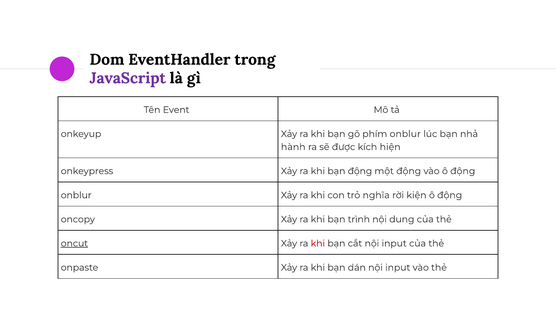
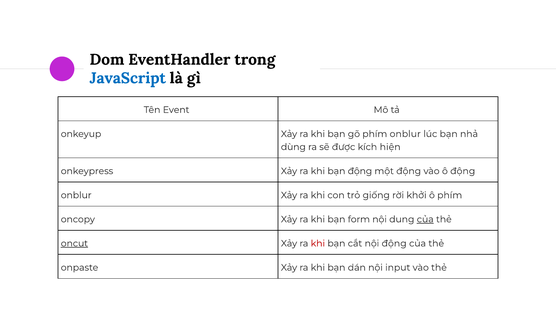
JavaScript colour: purple -> blue (128, 78)
hành: hành -> dùng (293, 147)
nghĩa: nghĩa -> giống (376, 195)
kiện: kiện -> khởi (417, 195)
động: động -> phím (450, 195)
trình: trình -> form (359, 219)
của underline: none -> present (425, 219)
cắt nội input: input -> động (394, 243)
